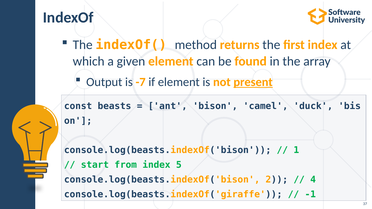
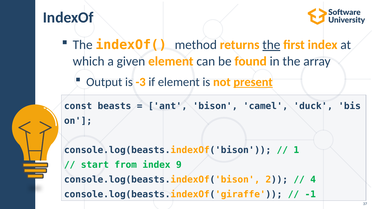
the underline: none -> present (271, 45)
-7: -7 -> -3 (141, 82)
5: 5 -> 9 (179, 165)
